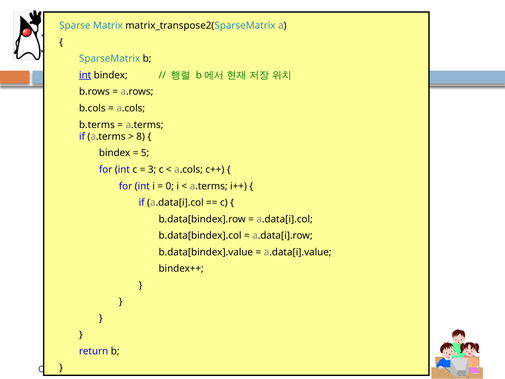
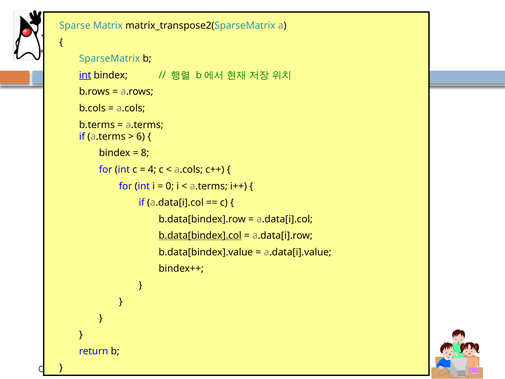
8: 8 -> 6 (141, 136)
5: 5 -> 8 (145, 153)
3: 3 -> 4 (152, 169)
b.data[bindex].col underline: none -> present (200, 235)
